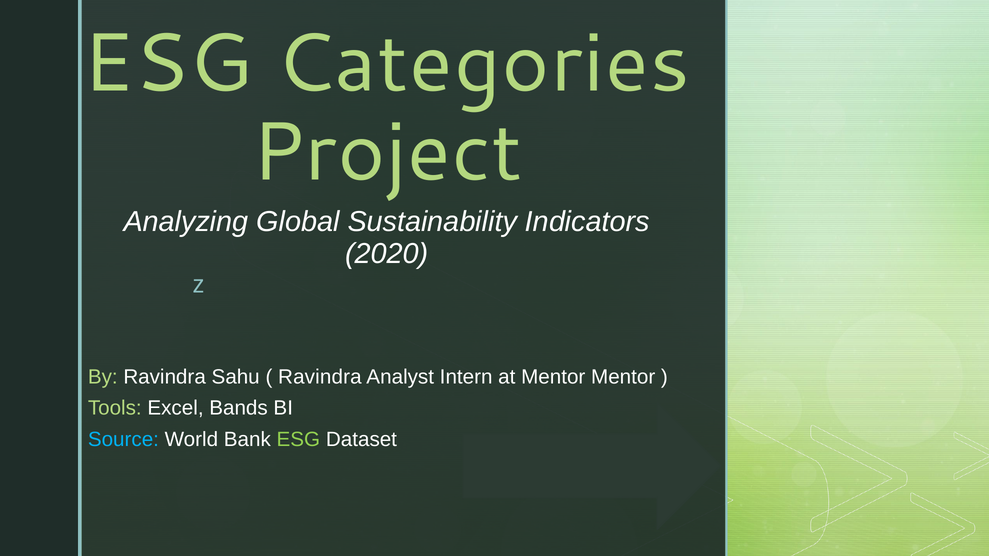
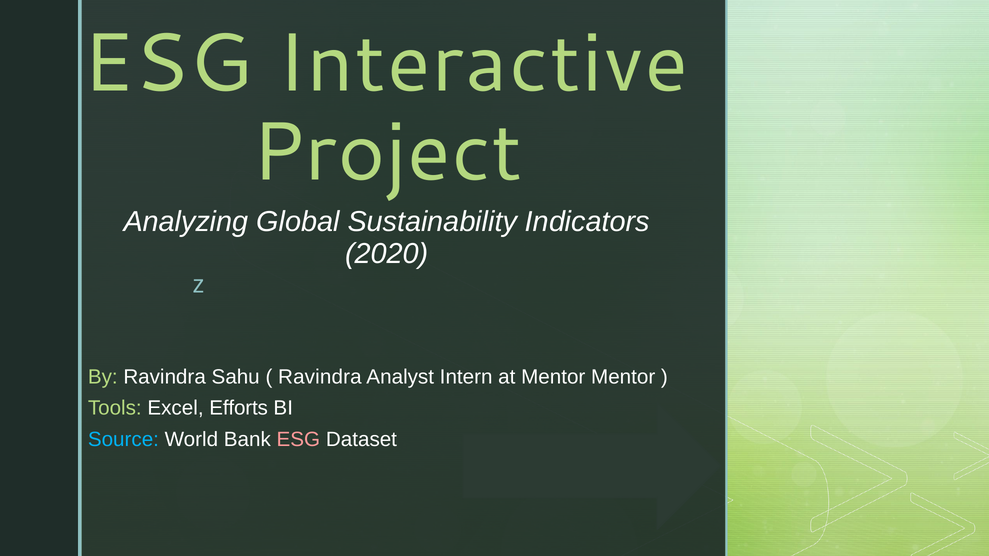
Categories: Categories -> Interactive (483, 64)
Bands: Bands -> Efforts (239, 408)
ESG colour: light green -> pink (298, 440)
